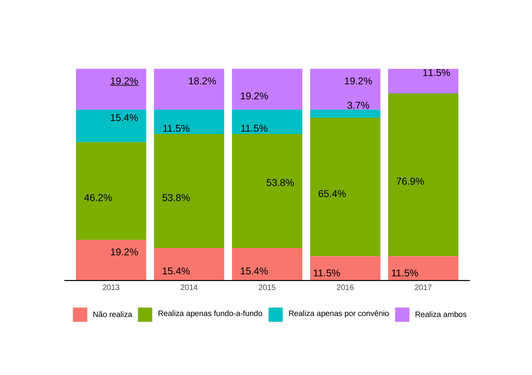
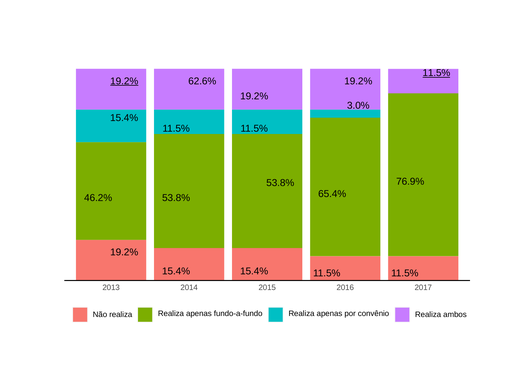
11.5% underline: none -> present (436, 73)
18.2%: 18.2% -> 62.6% (202, 81)
3.7%: 3.7% -> 3.0% (358, 106)
